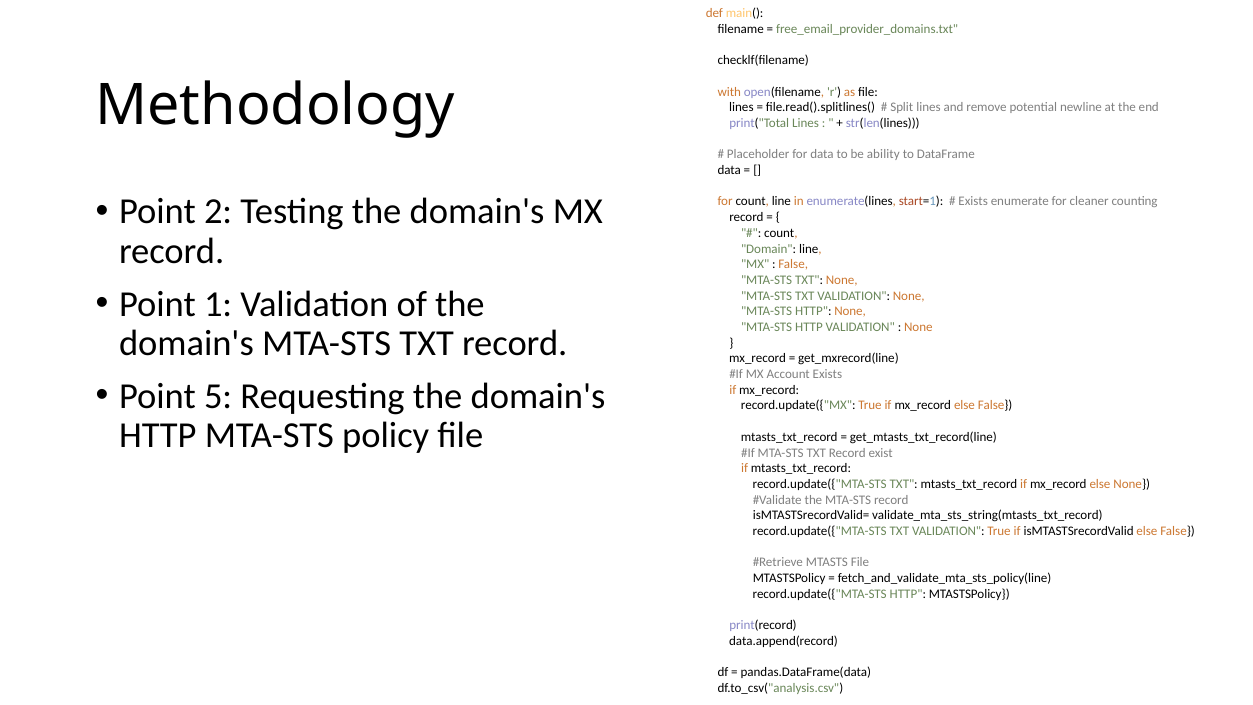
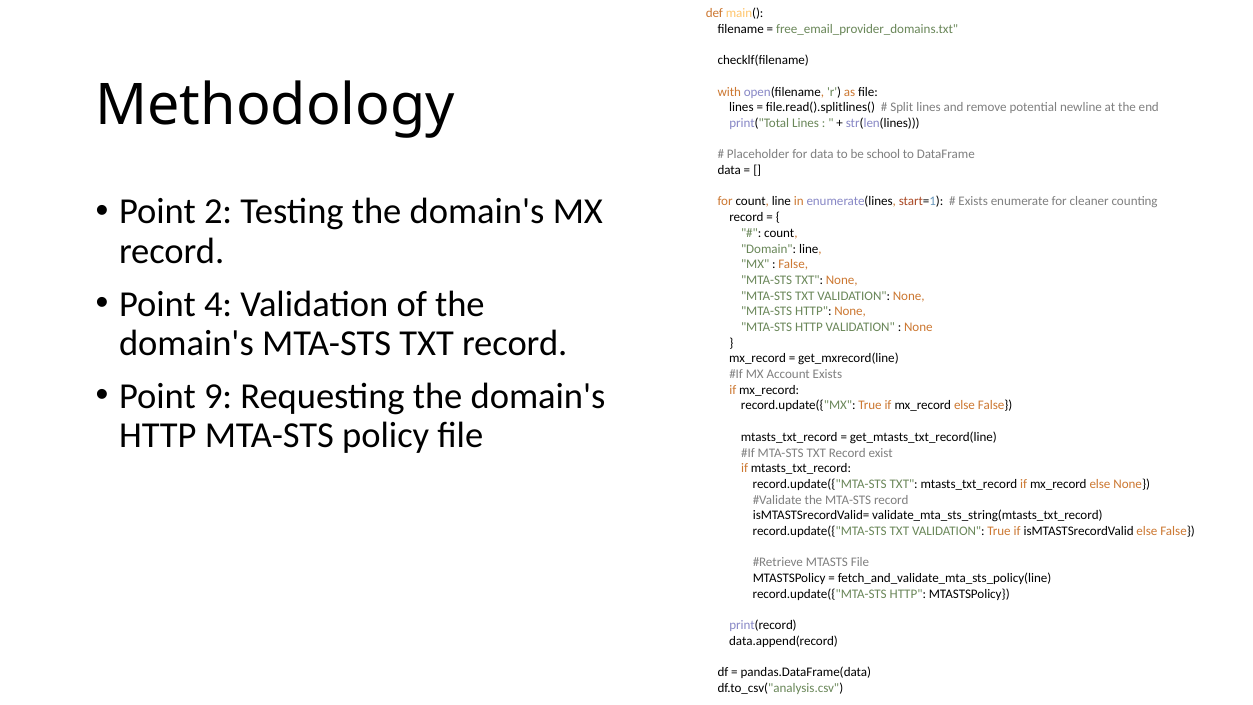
ability: ability -> school (883, 155)
1: 1 -> 4 (218, 304)
5: 5 -> 9 (218, 396)
